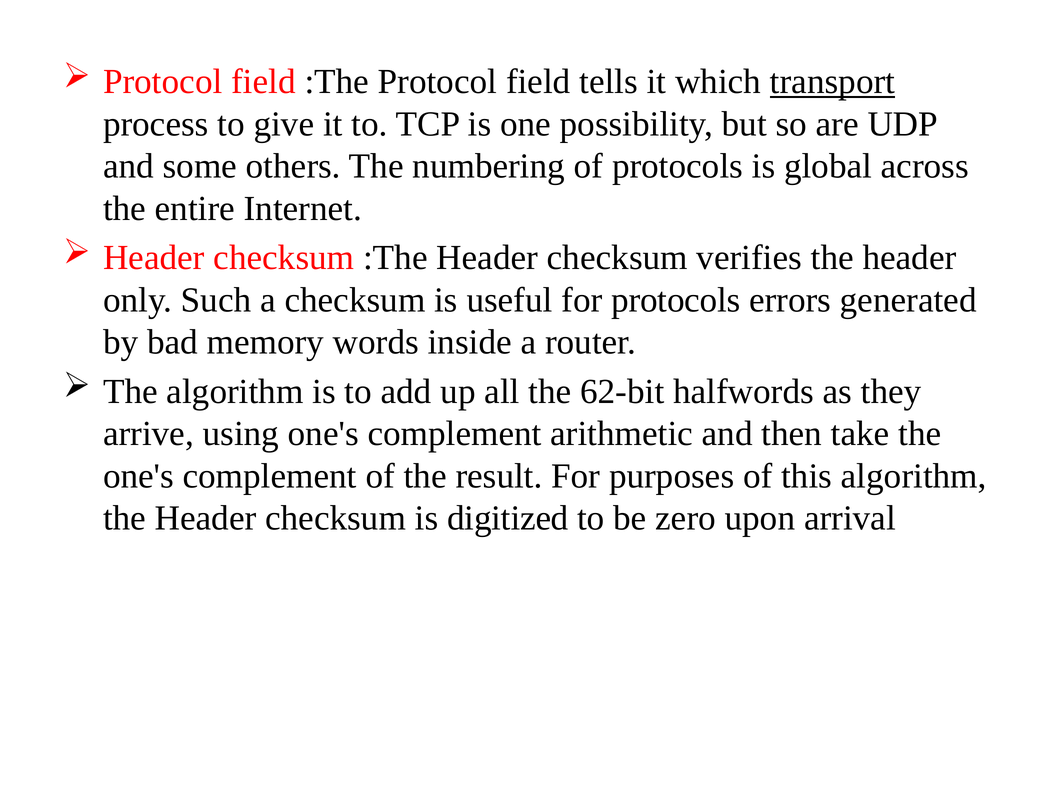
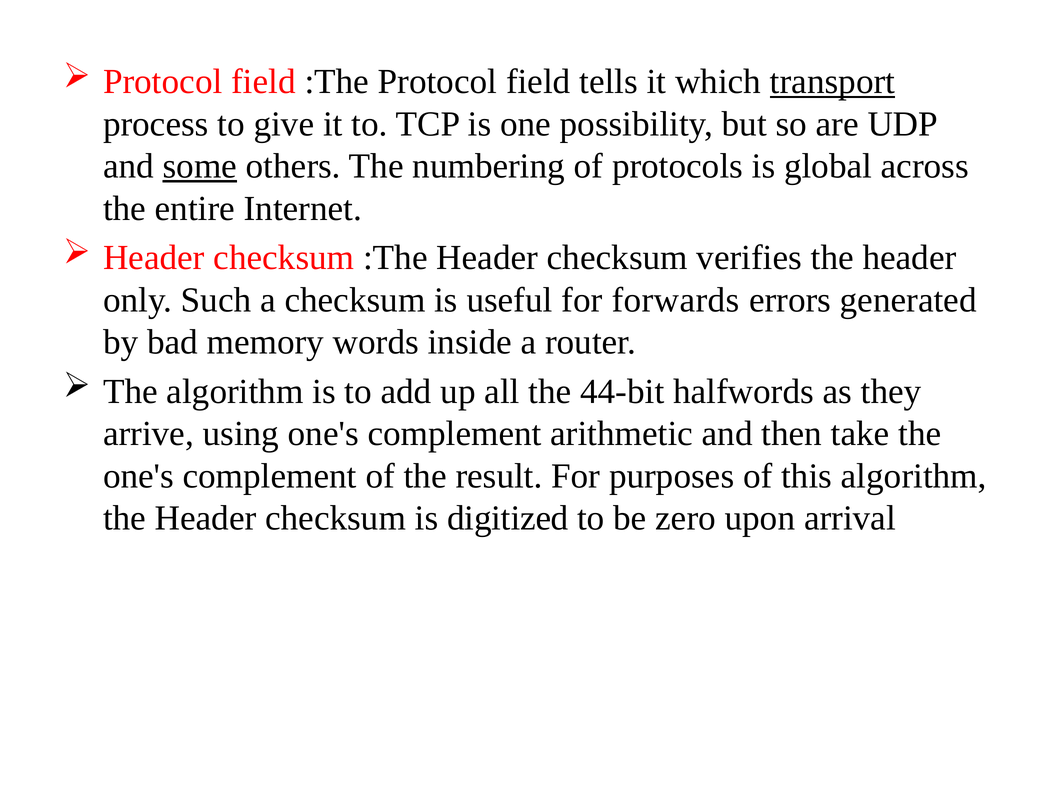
some underline: none -> present (200, 166)
for protocols: protocols -> forwards (676, 300)
62-bit: 62-bit -> 44-bit (622, 392)
